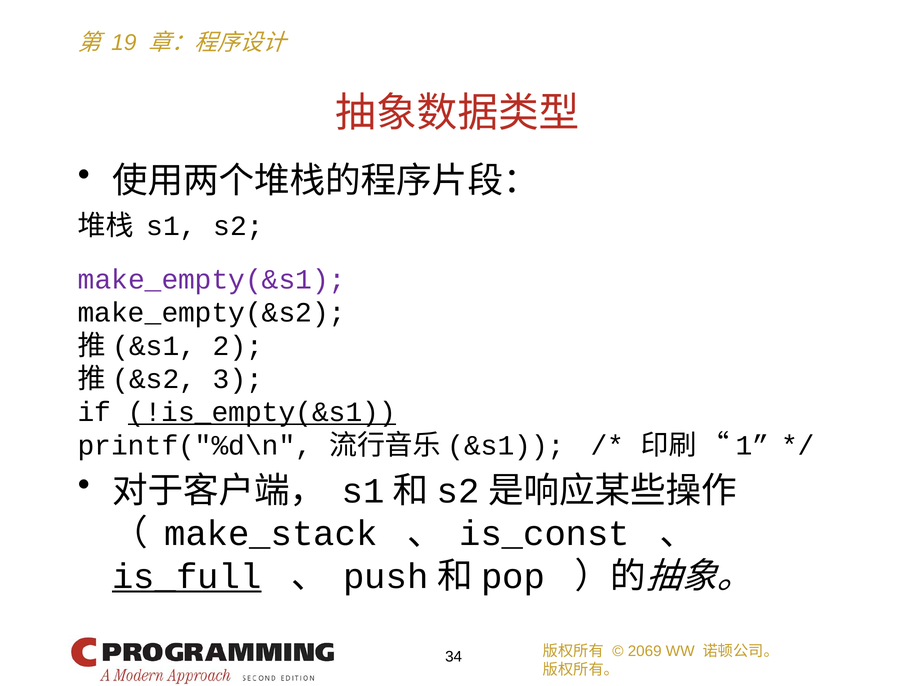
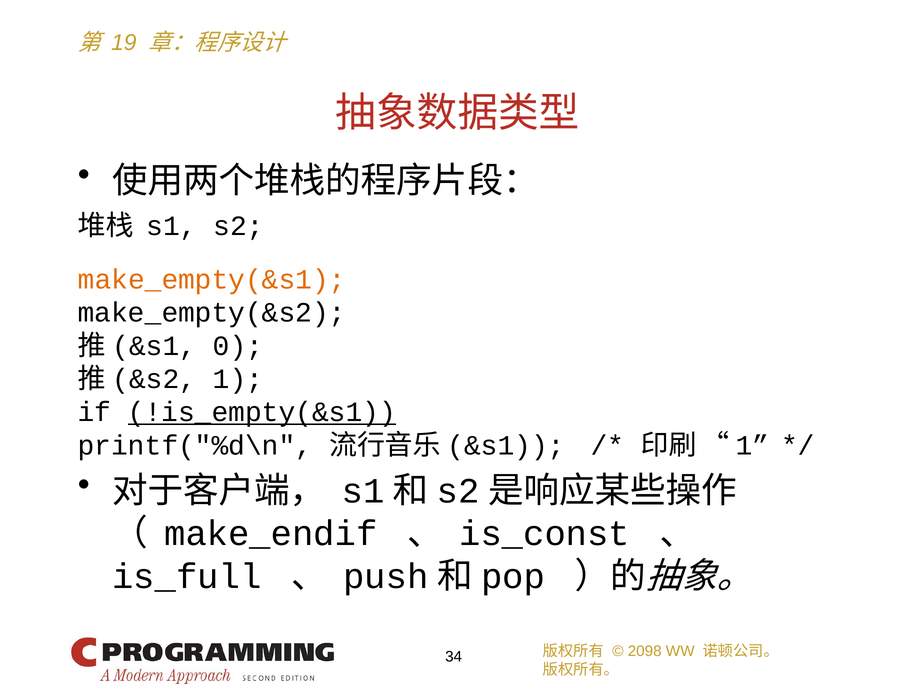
make_empty(&s1 colour: purple -> orange (212, 280)
2: 2 -> 0 (238, 346)
3: 3 -> 1 (238, 379)
make_stack: make_stack -> make_endif (271, 534)
is_full underline: present -> none (187, 577)
2069: 2069 -> 2098 (645, 651)
